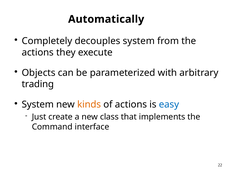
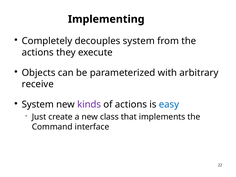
Automatically: Automatically -> Implementing (106, 19)
trading: trading -> receive (38, 84)
kinds colour: orange -> purple (89, 104)
